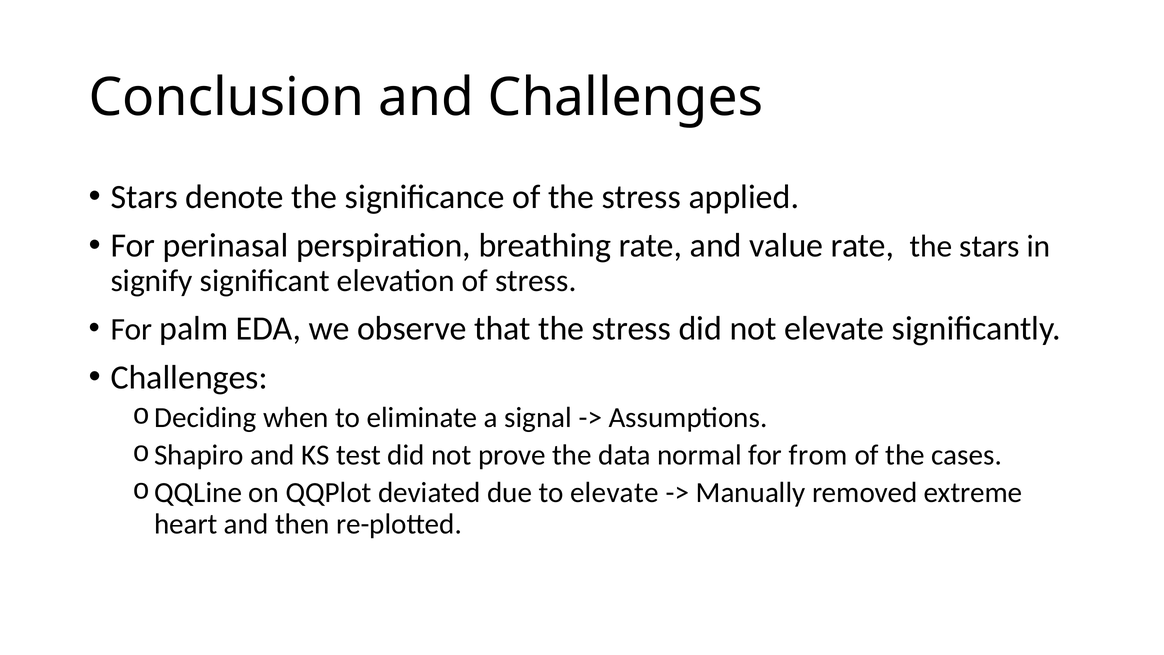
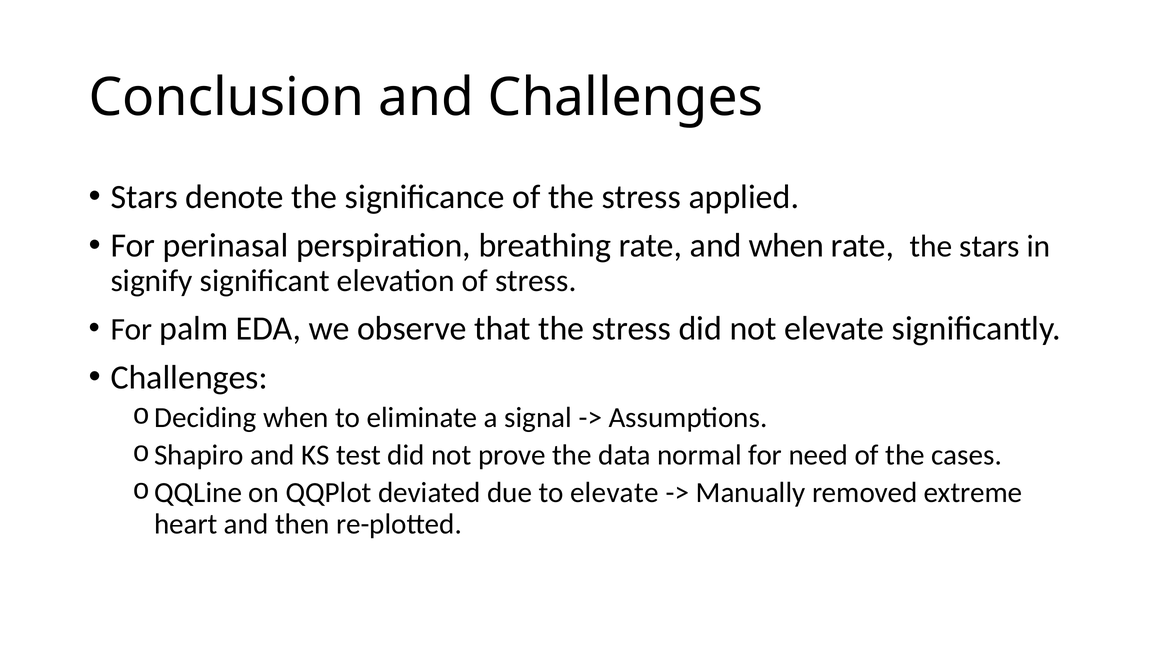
and value: value -> when (786, 246)
from: from -> need (818, 455)
